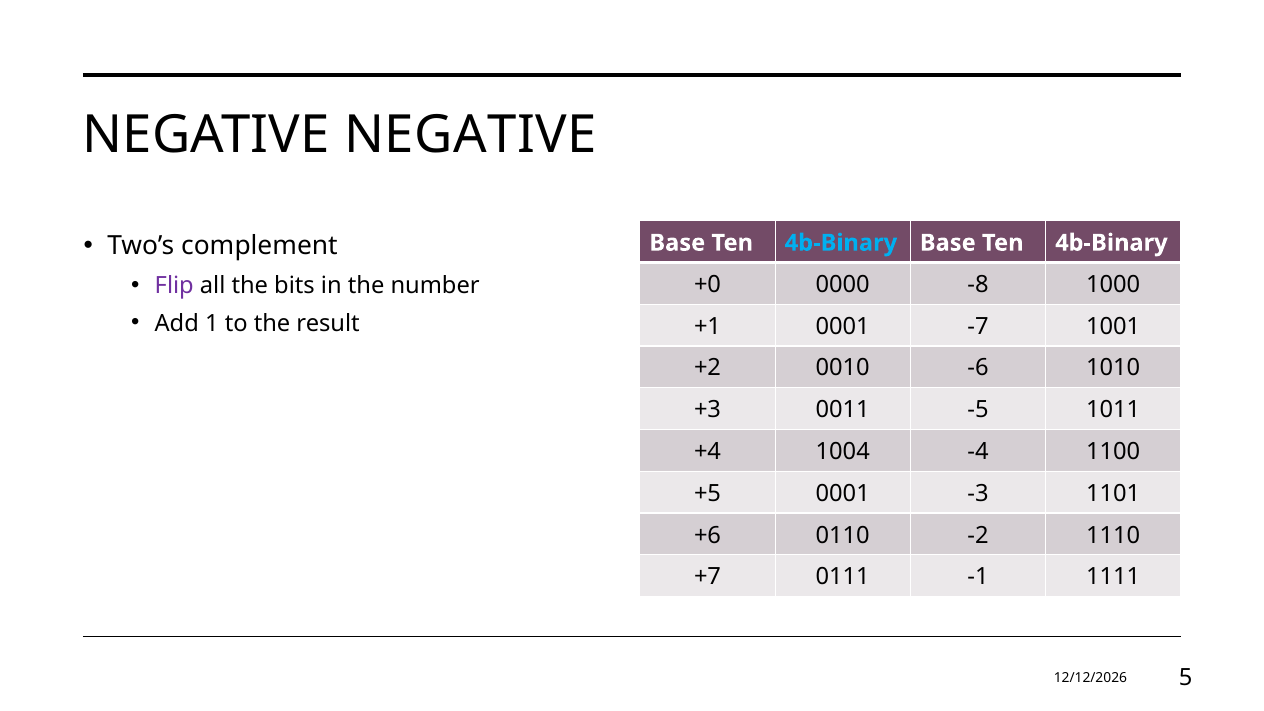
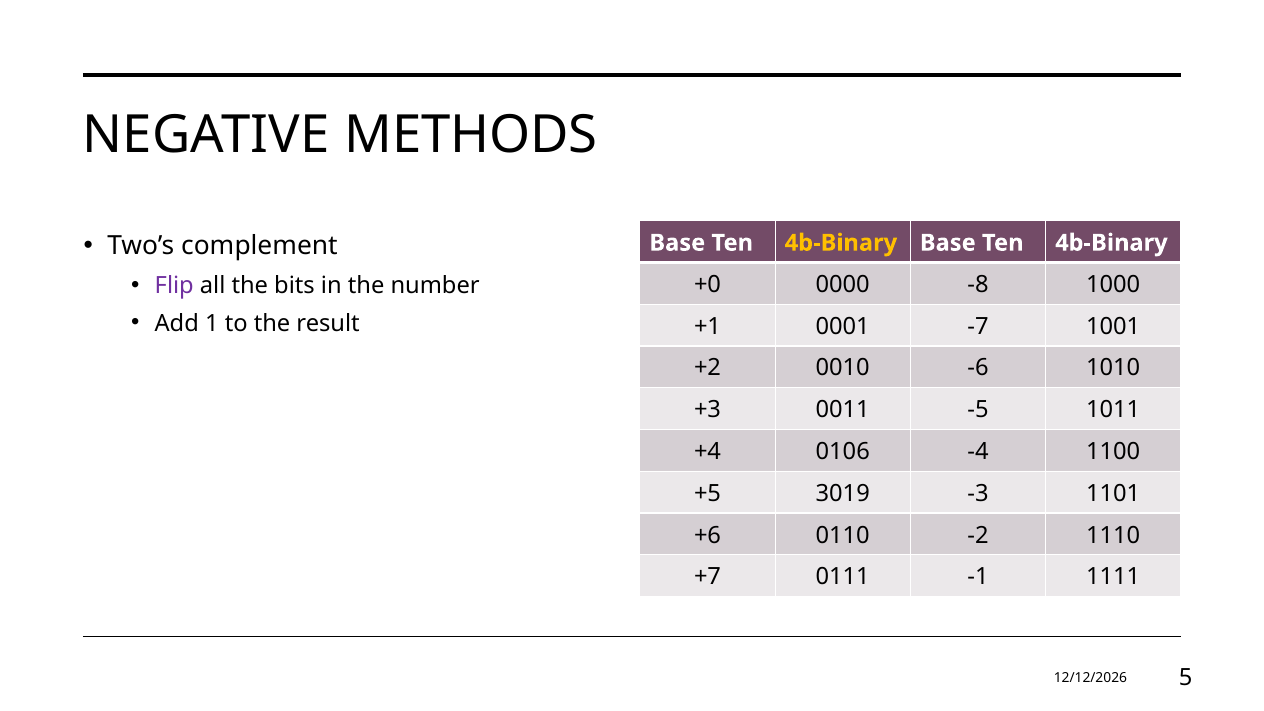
NEGATIVE NEGATIVE: NEGATIVE -> METHODS (471, 136)
4b-Binary colour: light blue -> yellow (841, 243)
1004: 1004 -> 0106 (843, 452)
+5 0001: 0001 -> 3019 (843, 493)
